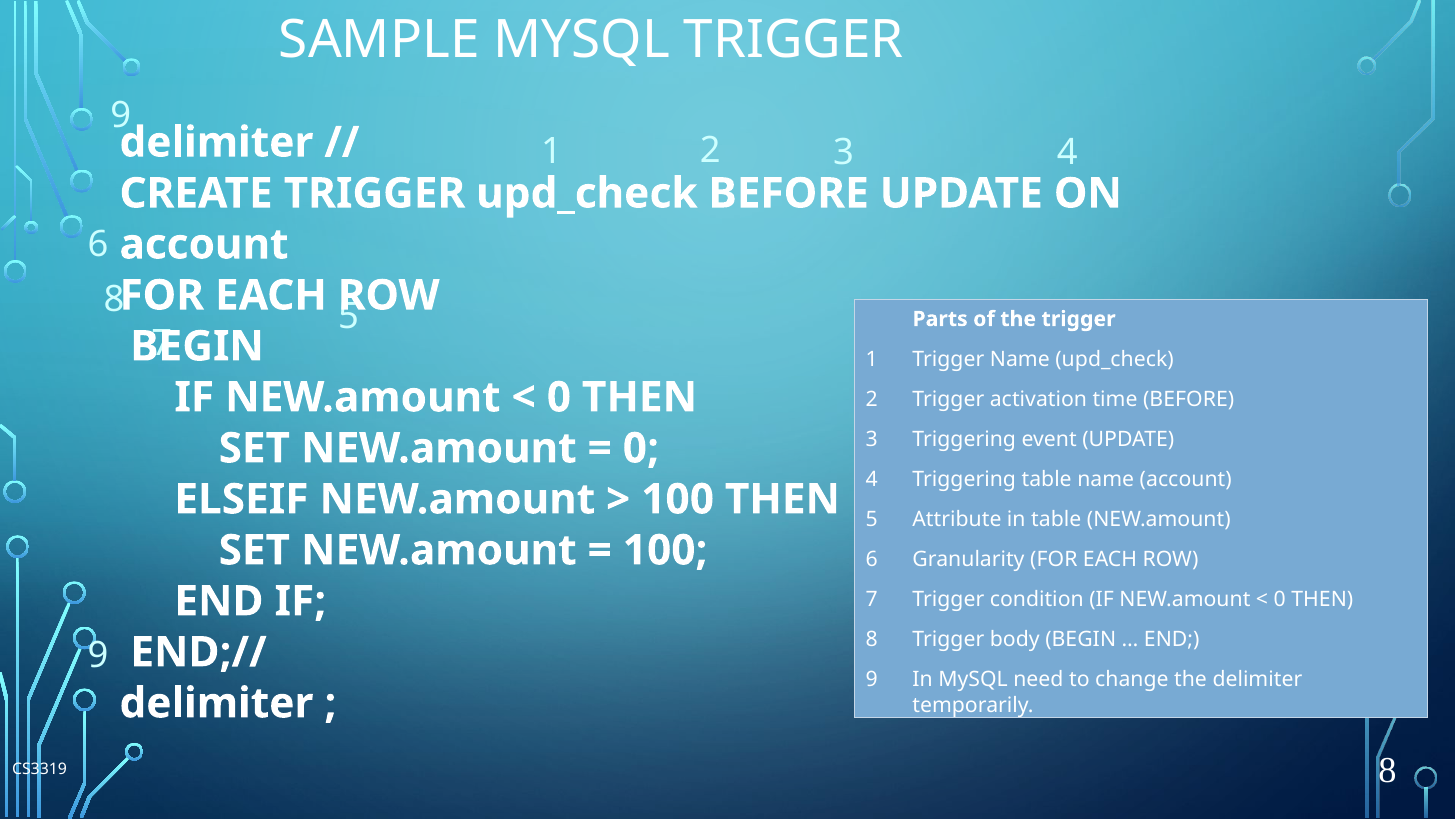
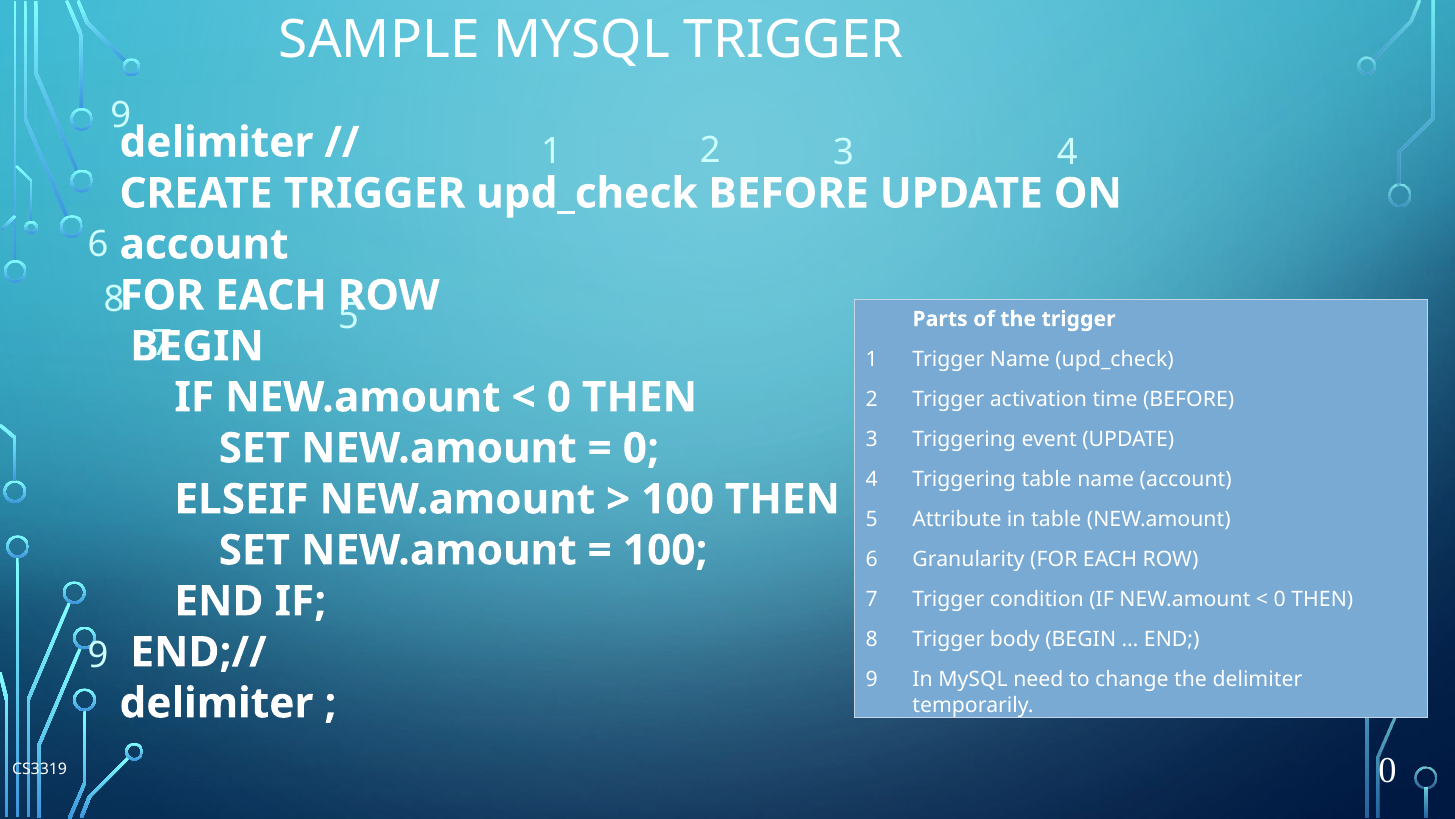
CS3319 8: 8 -> 0 (1387, 770)
